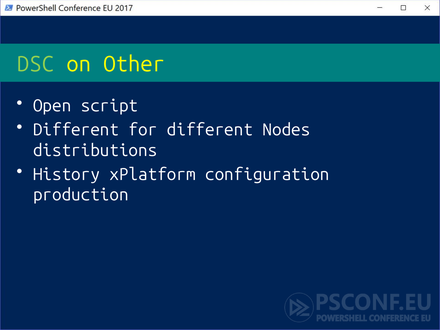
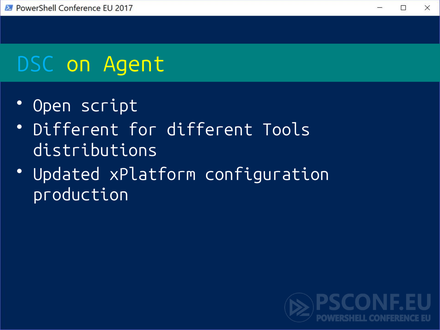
DSC colour: light green -> light blue (36, 64)
Other: Other -> Agent (134, 64)
Nodes: Nodes -> Tools (286, 130)
History: History -> Updated (66, 174)
